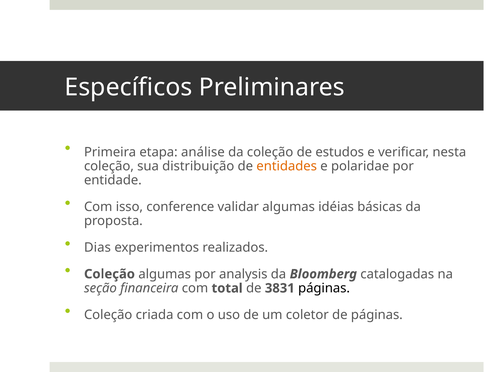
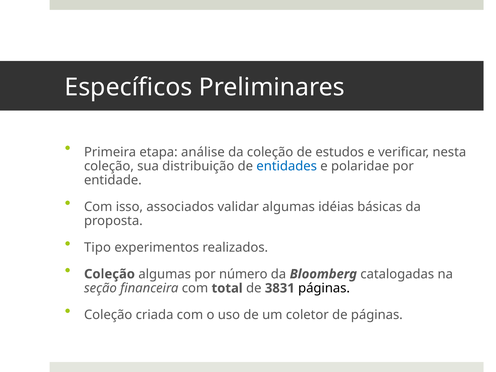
entidades colour: orange -> blue (287, 166)
conference: conference -> associados (180, 207)
Dias: Dias -> Tipo (97, 248)
analysis: analysis -> número (243, 274)
